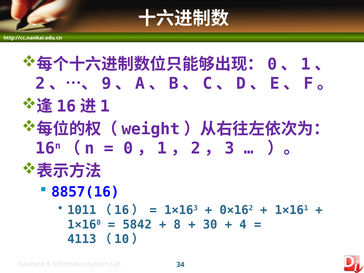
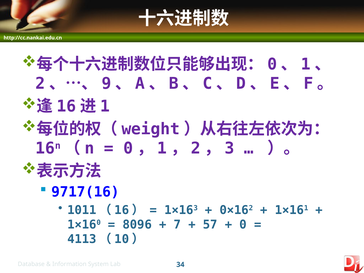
8857(16: 8857(16 -> 9717(16 (85, 192)
5842: 5842 -> 8096 (137, 225)
8: 8 -> 7 (177, 225)
30: 30 -> 57 (210, 225)
4: 4 -> 0 (243, 225)
